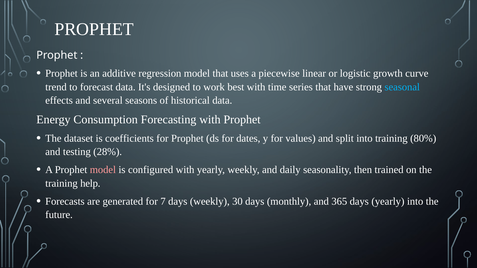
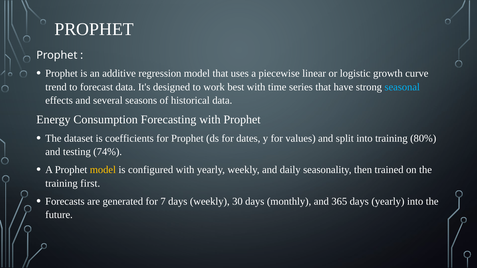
28%: 28% -> 74% (108, 152)
model colour: pink -> yellow (103, 170)
help: help -> first (90, 184)
